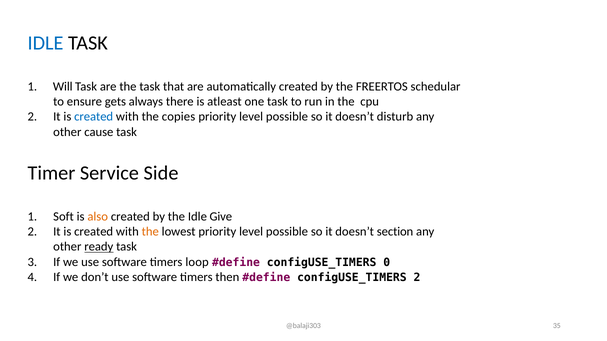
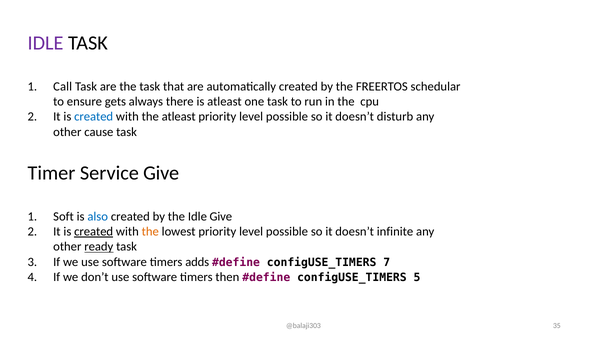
IDLE colour: blue -> purple (46, 43)
Will: Will -> Call (63, 87)
the copies: copies -> atleast (179, 117)
Service Side: Side -> Give (161, 173)
also colour: orange -> blue (98, 217)
created underline: none -> present (94, 232)
section: section -> infinite (395, 232)
loop: loop -> adds (197, 262)
0: 0 -> 7 (387, 263)
configUSE_TIMERS 2: 2 -> 5 (417, 278)
